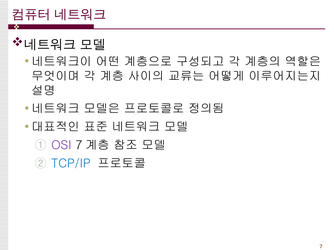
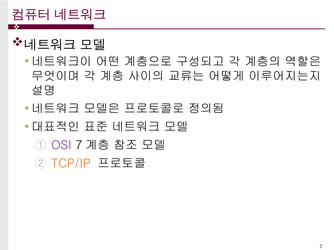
TCP/IP colour: blue -> orange (71, 164)
